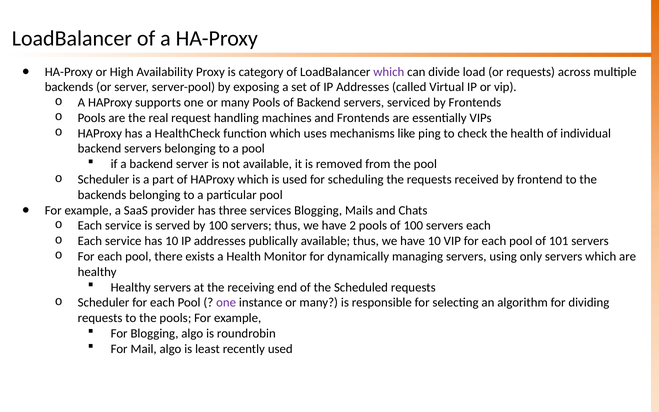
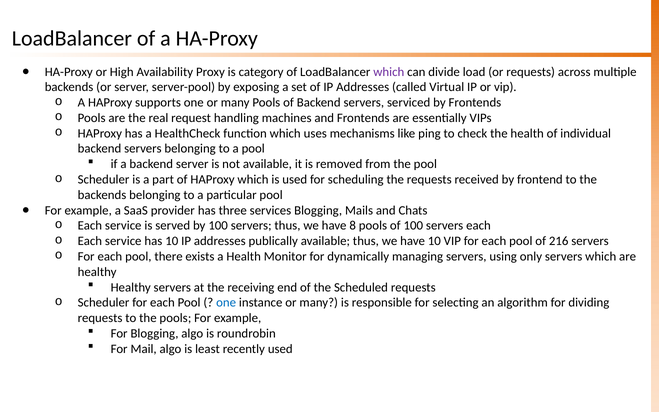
2: 2 -> 8 (353, 226)
101: 101 -> 216 (559, 241)
one colour: purple -> blue (226, 303)
